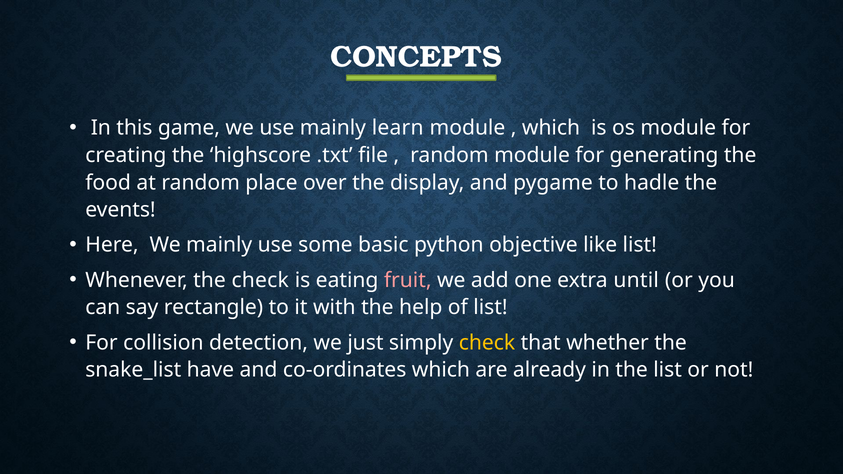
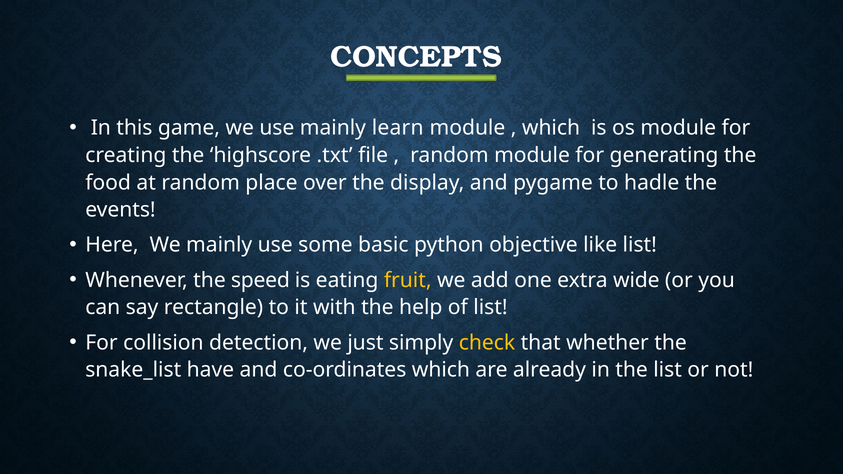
the check: check -> speed (260, 280)
fruit colour: pink -> yellow (408, 280)
until: until -> wide (636, 280)
